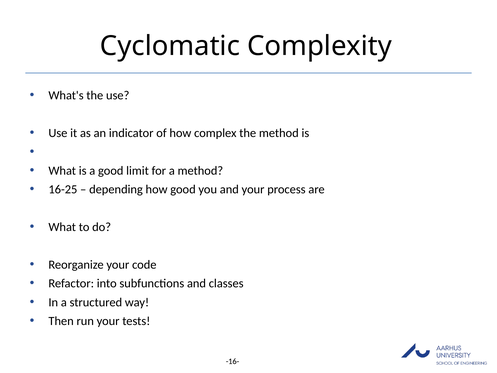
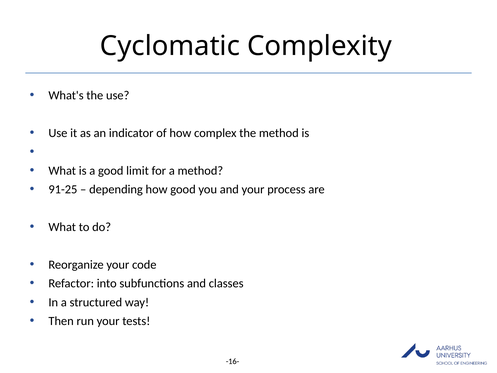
16-25: 16-25 -> 91-25 (63, 189)
